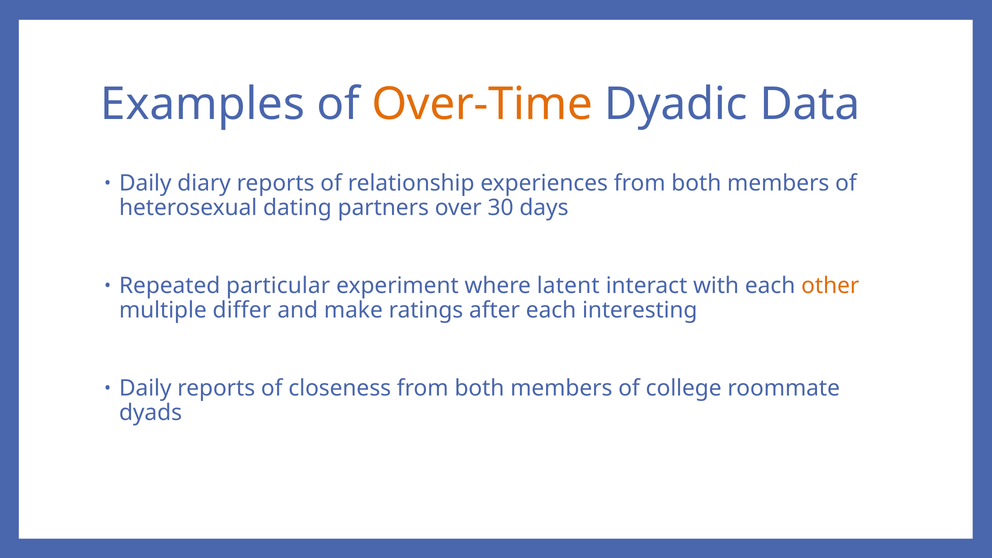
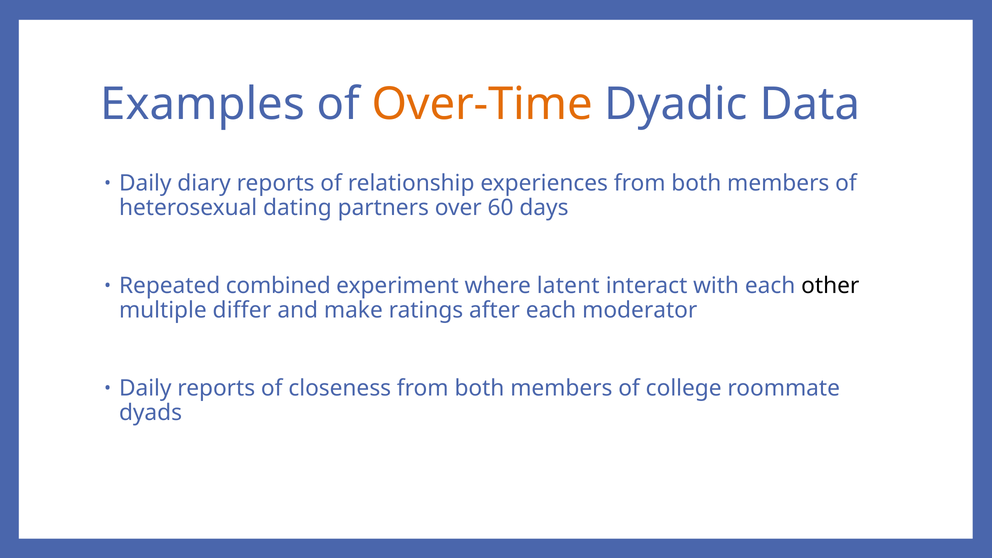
30: 30 -> 60 (501, 208)
particular: particular -> combined (278, 286)
other colour: orange -> black (830, 286)
interesting: interesting -> moderator (640, 310)
